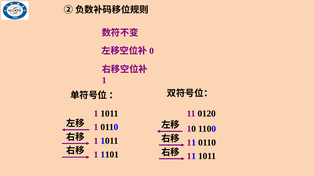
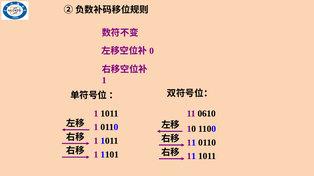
0120: 0120 -> 0610 (207, 114)
